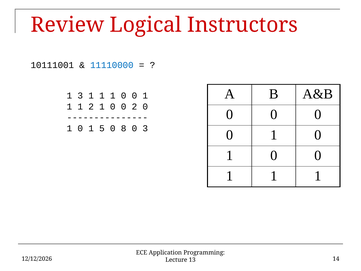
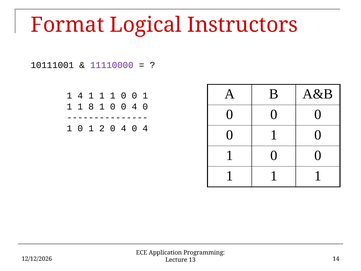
Review: Review -> Format (67, 25)
11110000 colour: blue -> purple (112, 65)
1 3: 3 -> 4 (80, 96)
1 2: 2 -> 8 (91, 107)
0 0 2: 2 -> 4 (134, 107)
5: 5 -> 2 (102, 128)
8: 8 -> 4 (124, 128)
3: 3 -> 4 (145, 128)
